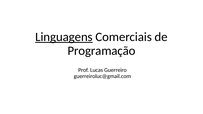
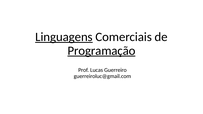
Programação underline: none -> present (102, 51)
